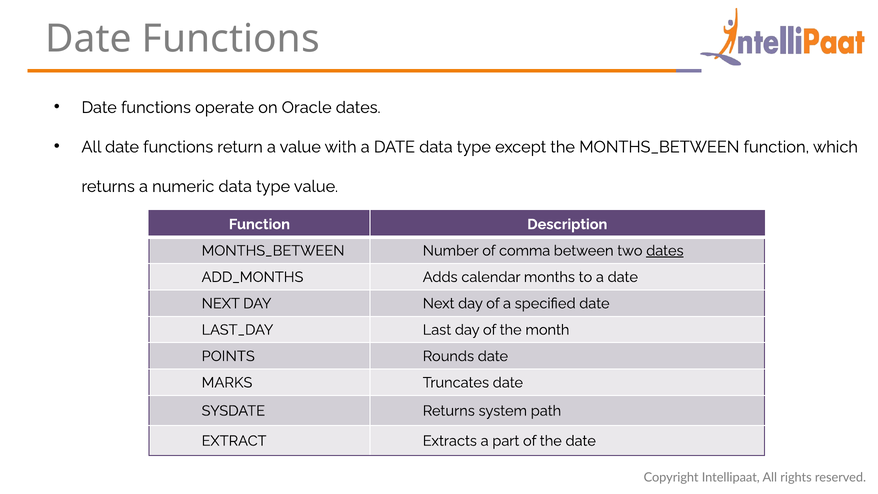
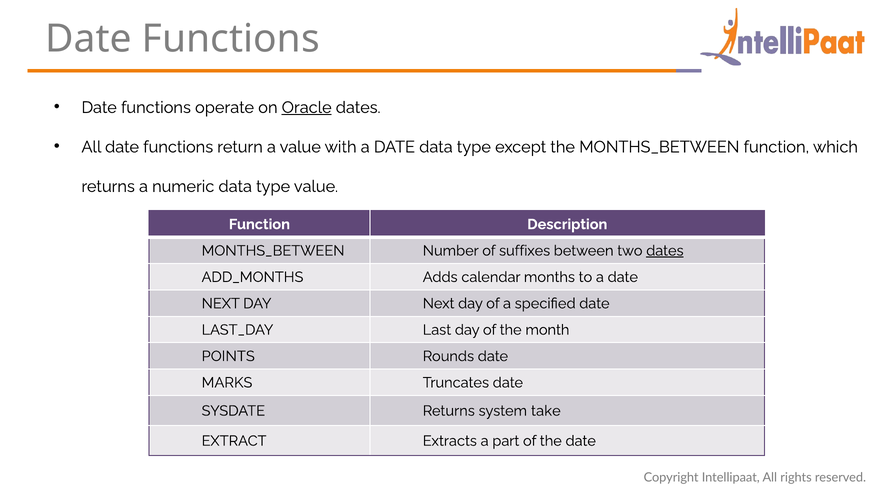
Oracle underline: none -> present (307, 107)
comma: comma -> suffixes (525, 251)
path: path -> take (546, 411)
